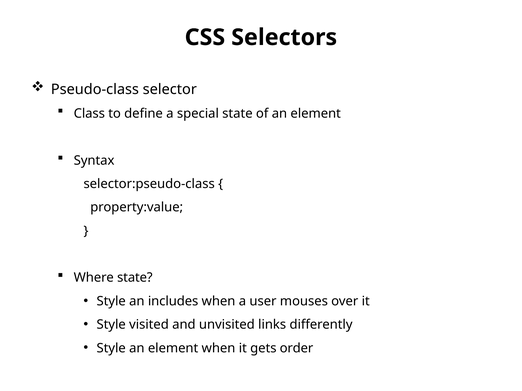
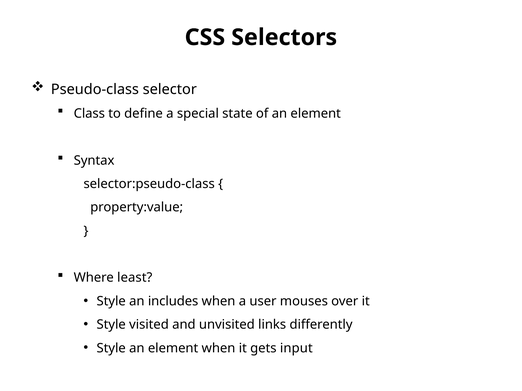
Where state: state -> least (135, 278)
order: order -> input (296, 348)
